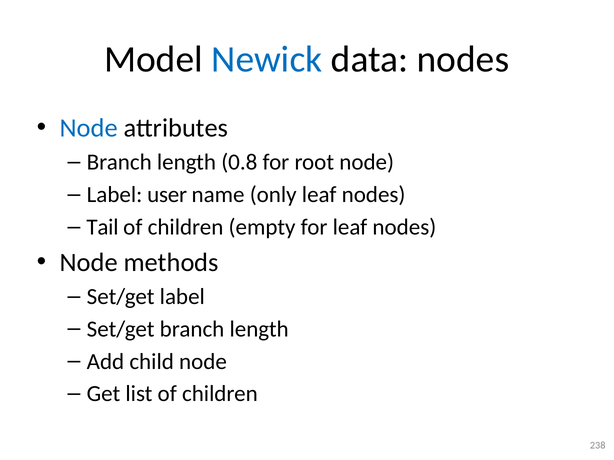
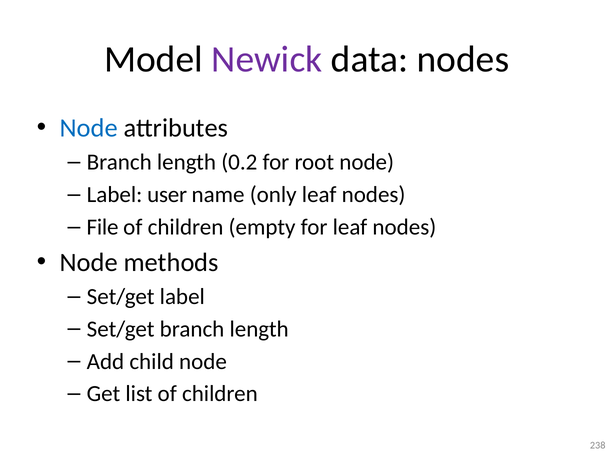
Newick colour: blue -> purple (267, 59)
0.8: 0.8 -> 0.2 (239, 162)
Tail: Tail -> File (103, 227)
